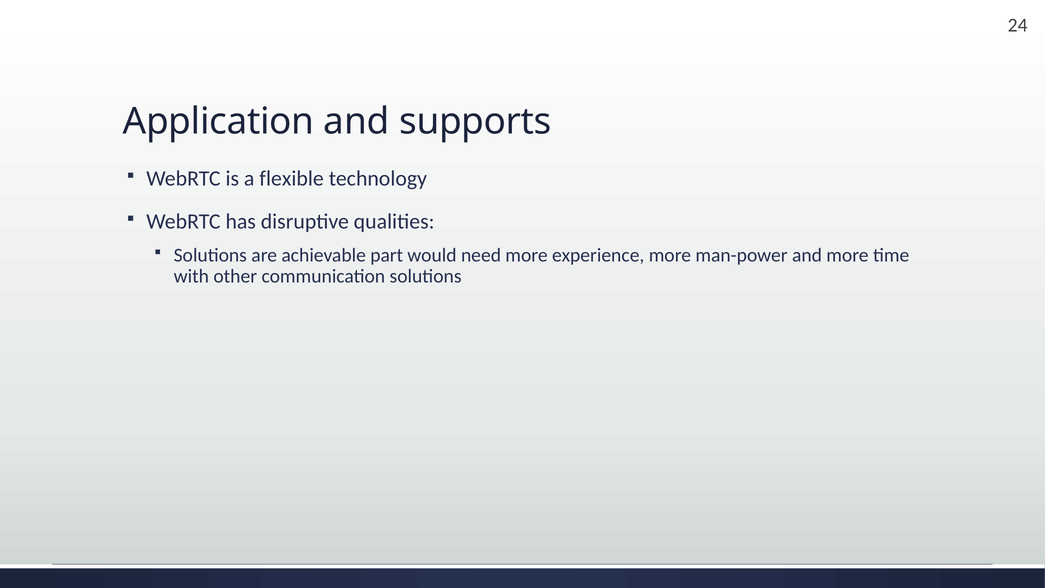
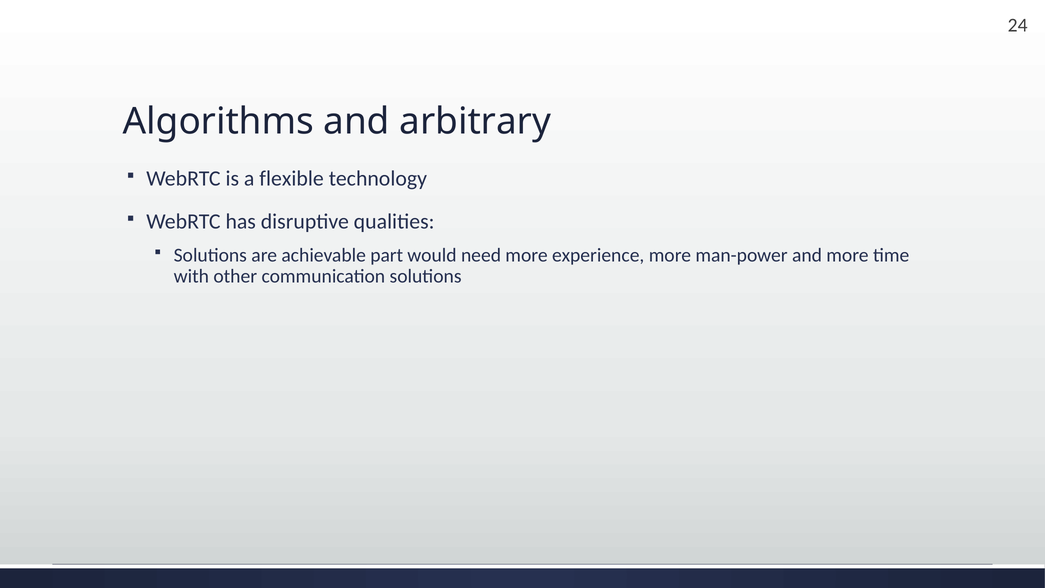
Application: Application -> Algorithms (218, 122)
supports: supports -> arbitrary (475, 122)
